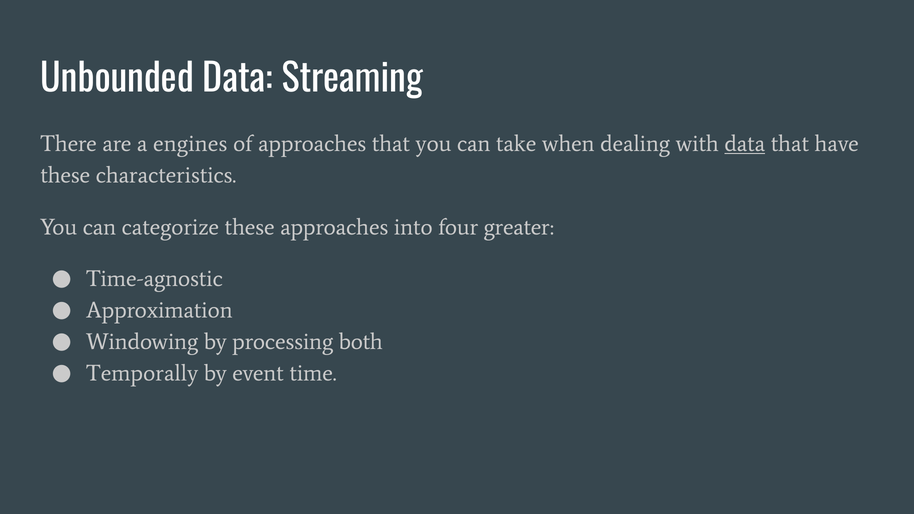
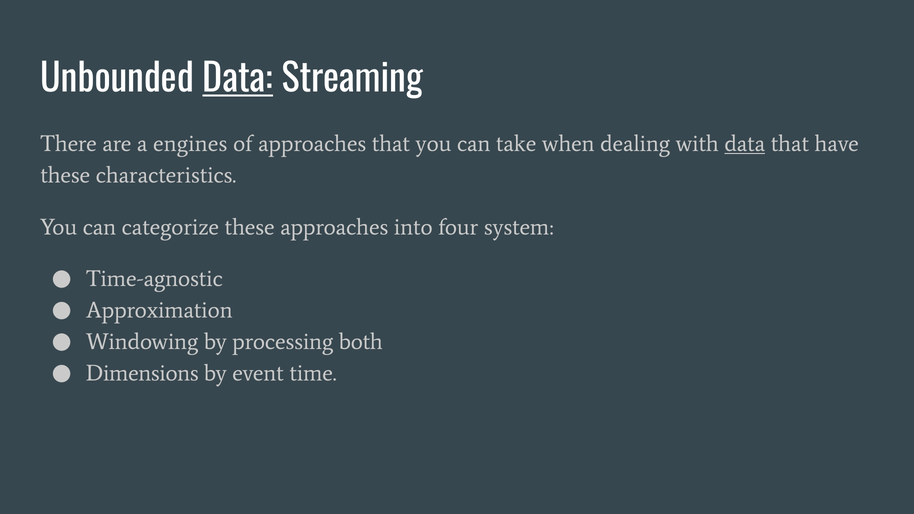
Data underline: none -> present (238, 79)
greater: greater -> system (519, 227)
Temporally: Temporally -> Dimensions (142, 373)
